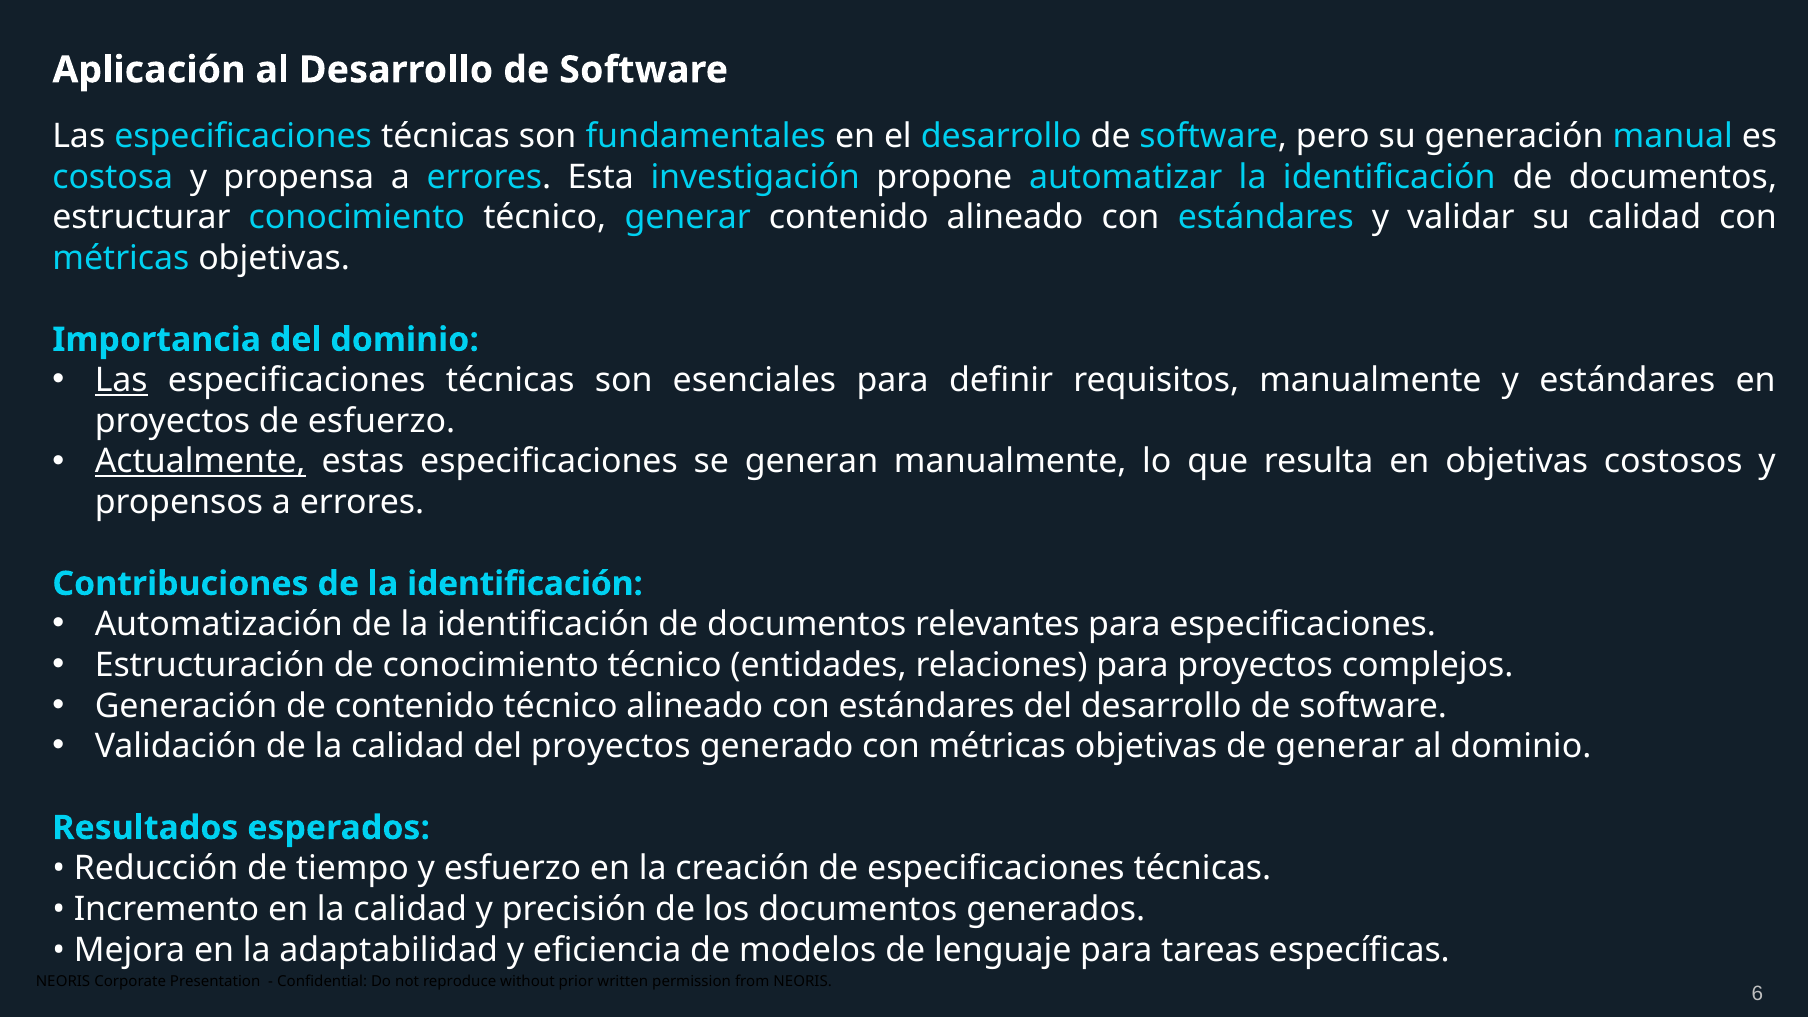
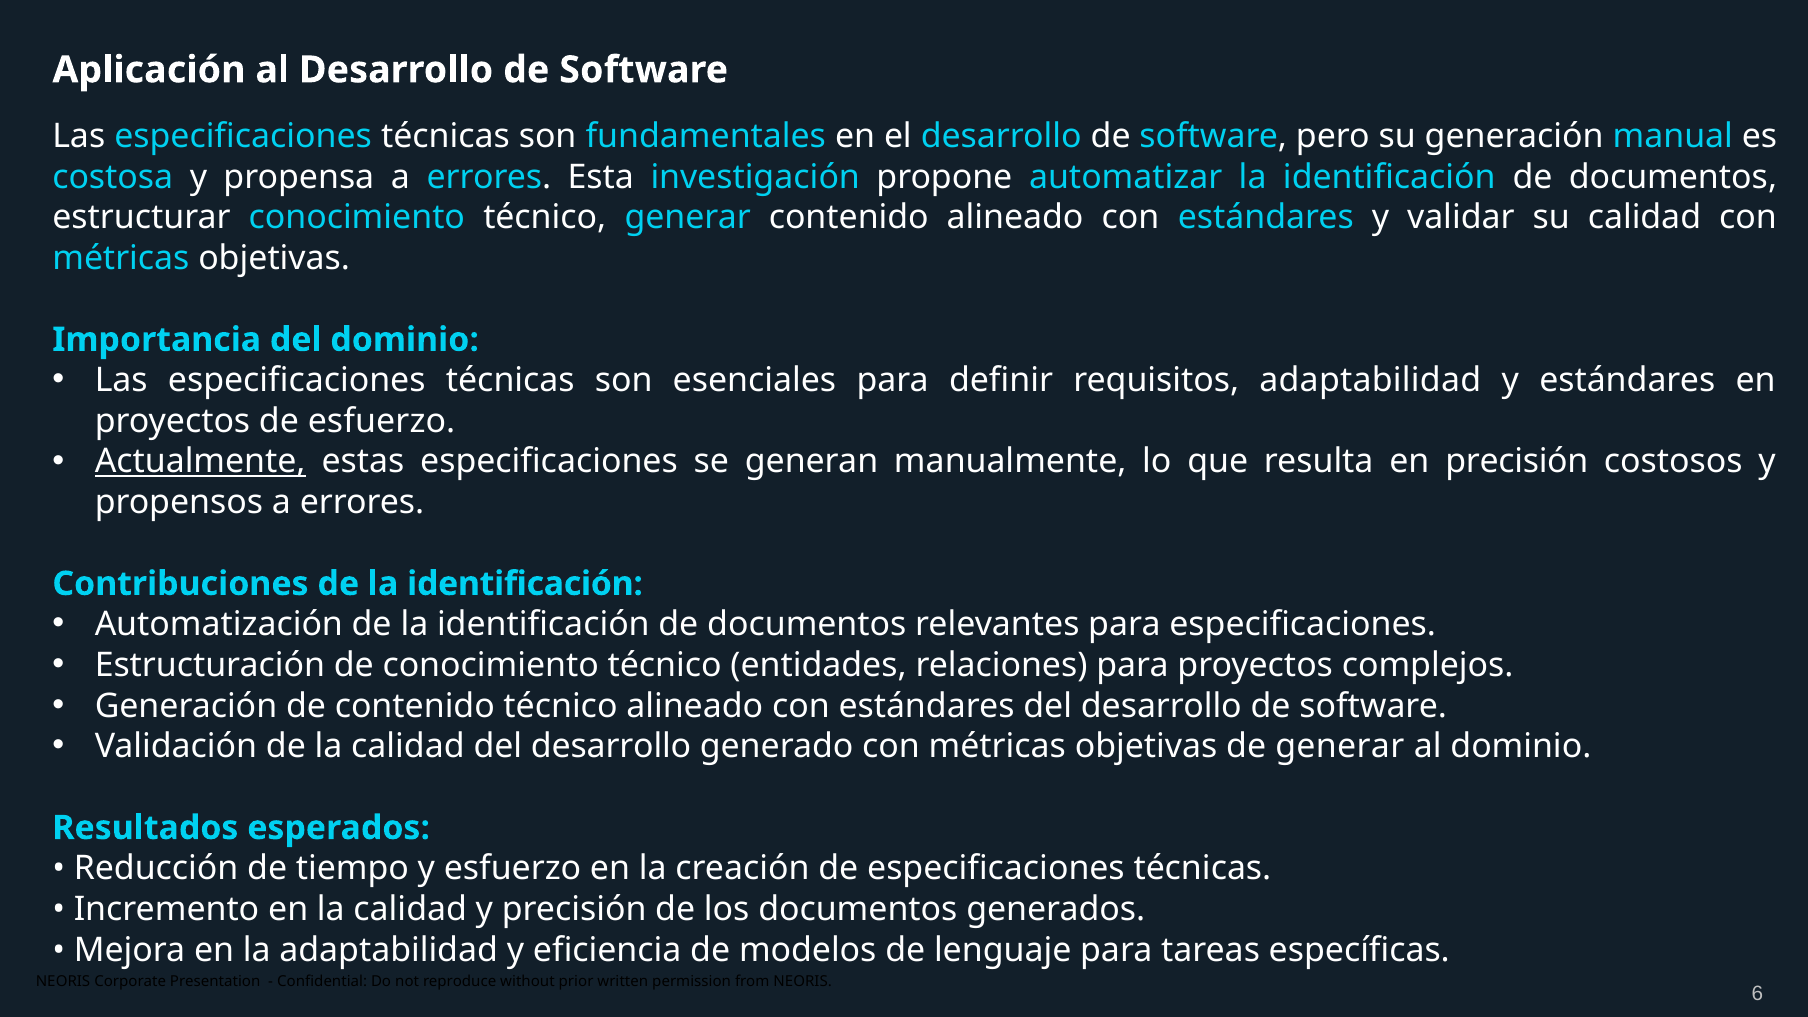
Las underline: present -> none (121, 380)
requisitos manualmente: manualmente -> adaptabilidad (1370, 380)
en objetivas: objetivas -> precisión (1517, 462)
calidad del proyectos: proyectos -> desarrollo (611, 747)
